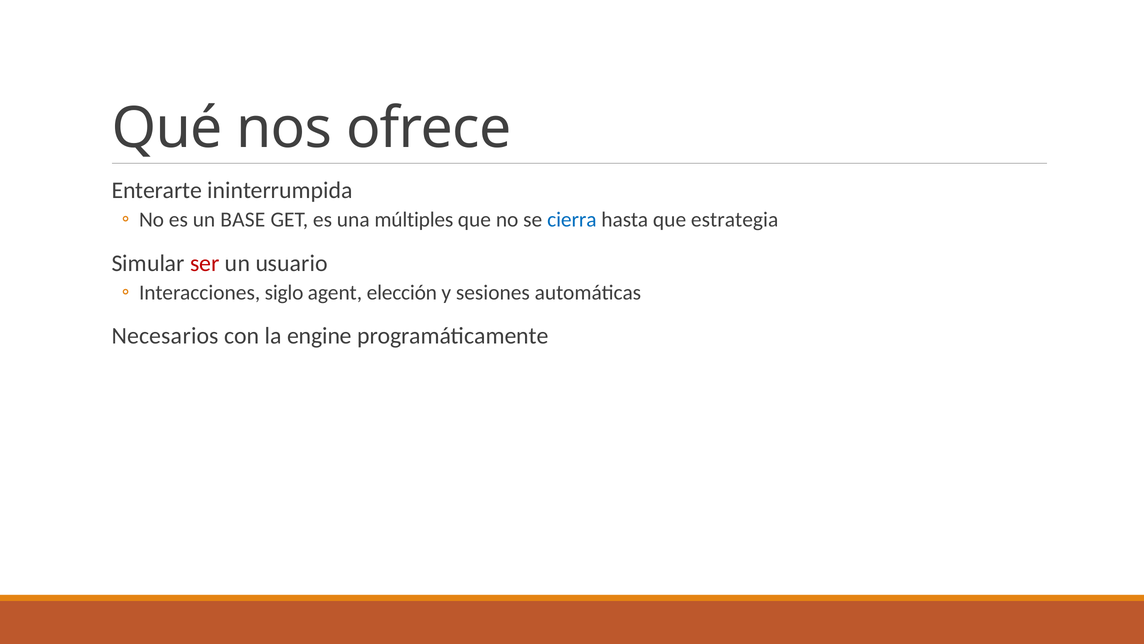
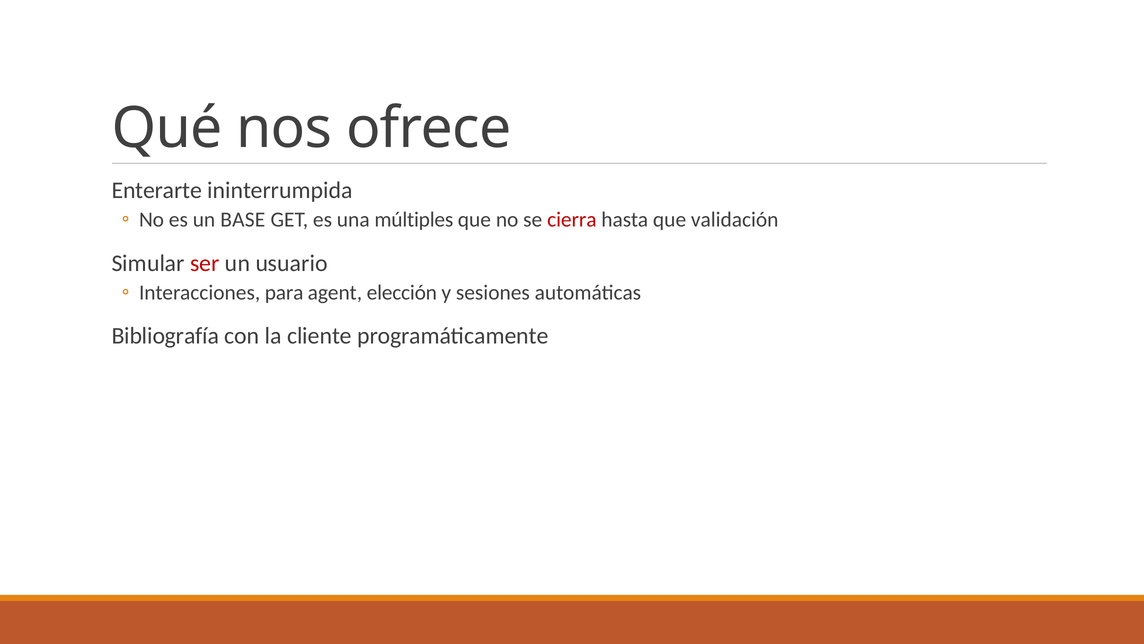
cierra colour: blue -> red (572, 219)
estrategia: estrategia -> validación (735, 219)
siglo: siglo -> para (284, 292)
Necesarios: Necesarios -> Bibliografía (165, 336)
engine: engine -> cliente (319, 336)
